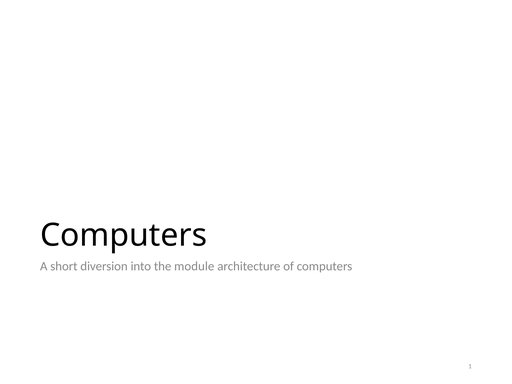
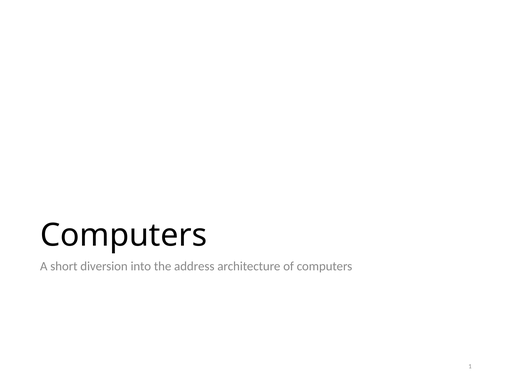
module: module -> address (194, 266)
